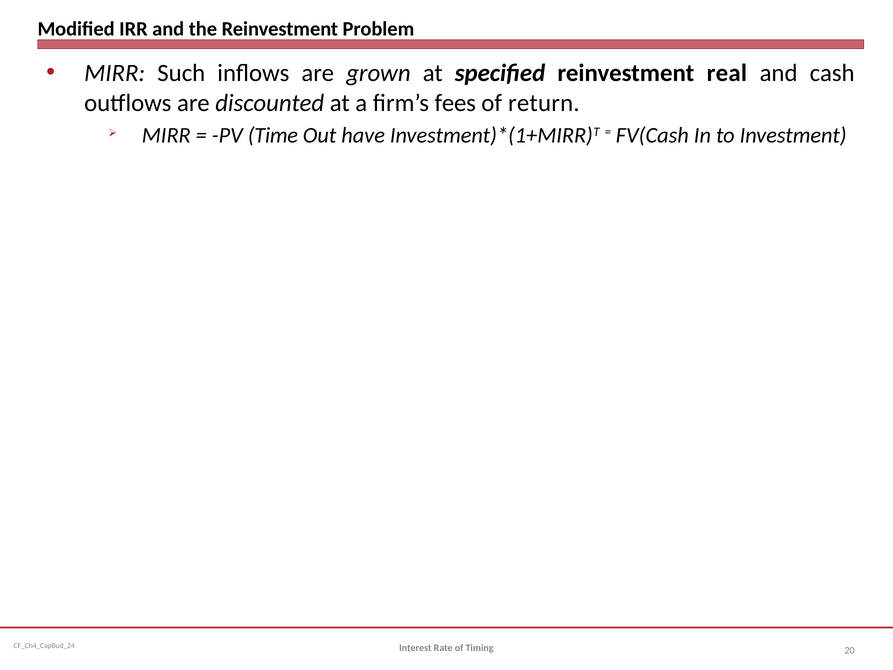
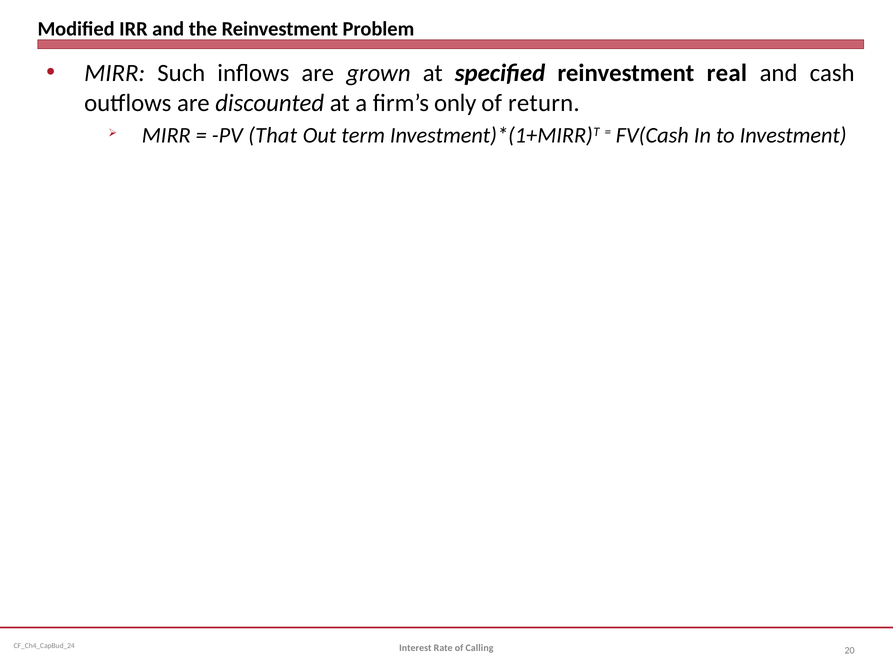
fees: fees -> only (455, 103)
Time: Time -> That (273, 135)
have: have -> term (363, 135)
Timing: Timing -> Calling (480, 648)
